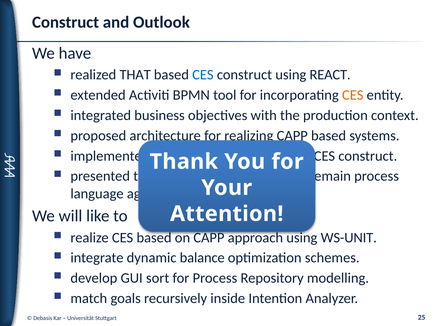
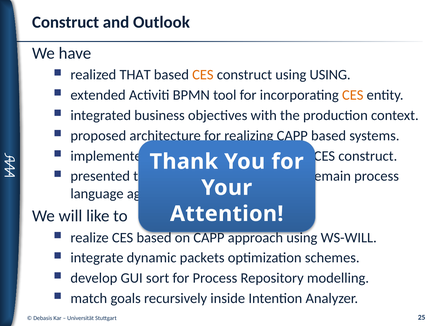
CES colour: blue -> orange (203, 75)
using REACT: REACT -> USING (330, 75)
WS-UNIT: WS-UNIT -> WS-WILL (349, 238)
balance: balance -> packets (202, 258)
